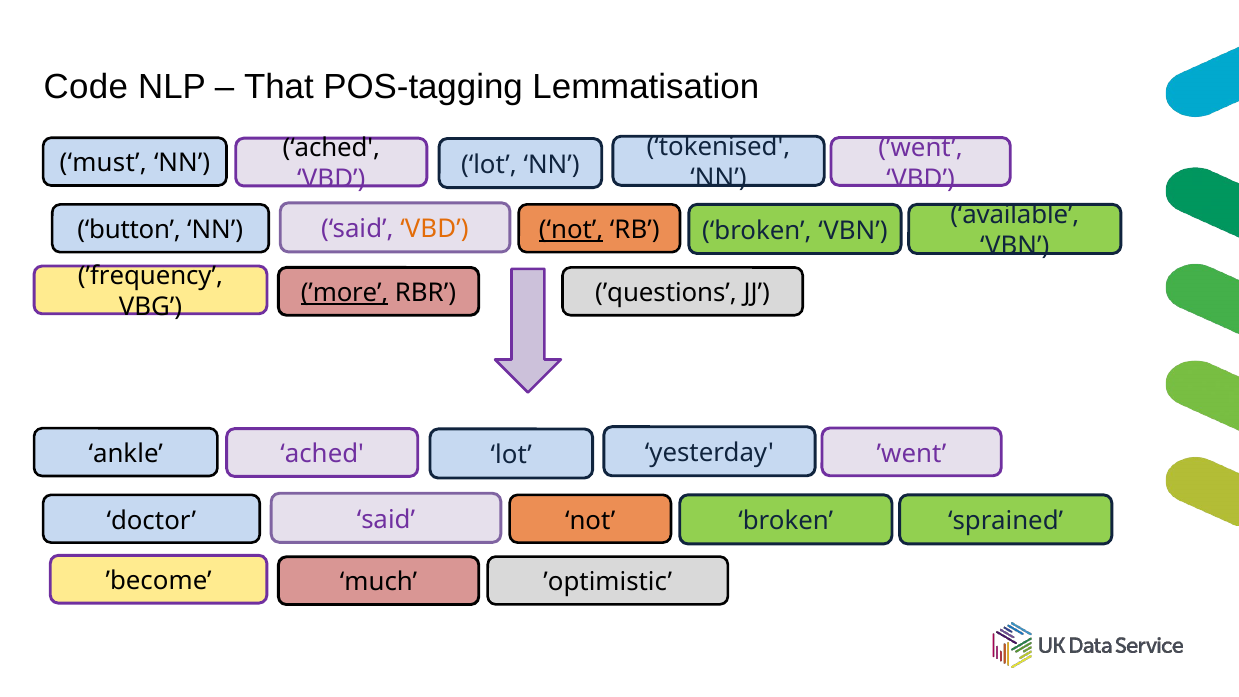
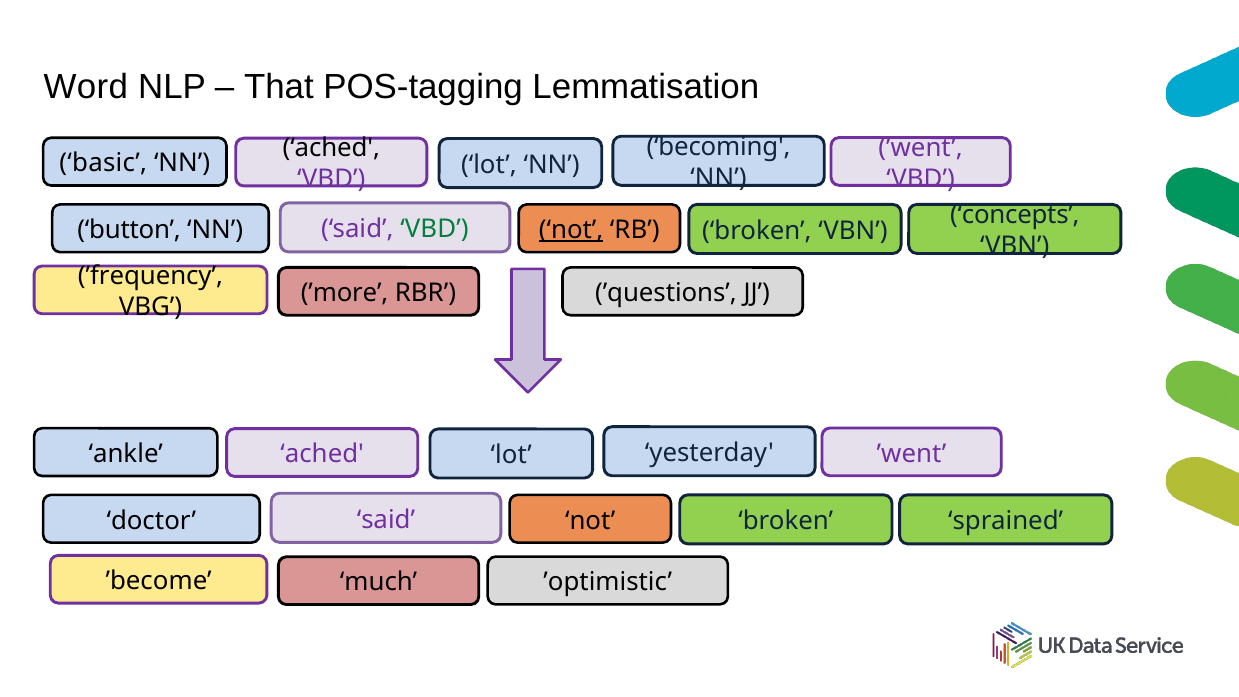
Code: Code -> Word (86, 87)
tokenised: tokenised -> becoming (719, 147)
must: must -> basic (103, 163)
available: available -> concepts (1015, 215)
VBD colour: orange -> green (434, 229)
’more underline: present -> none (345, 293)
